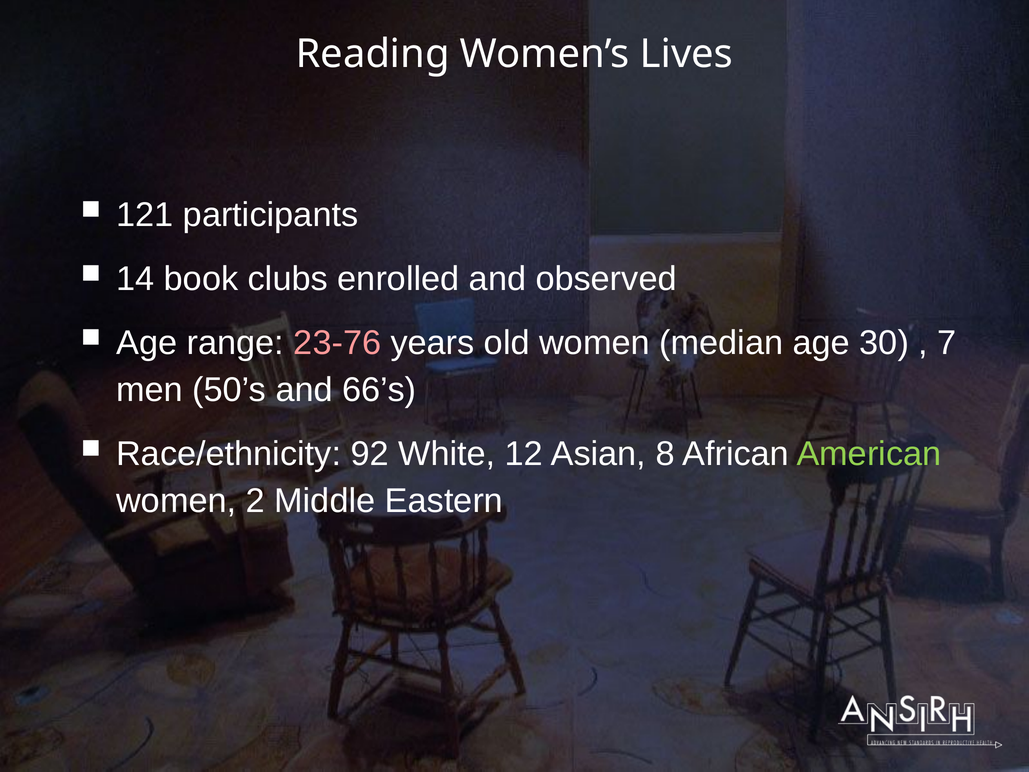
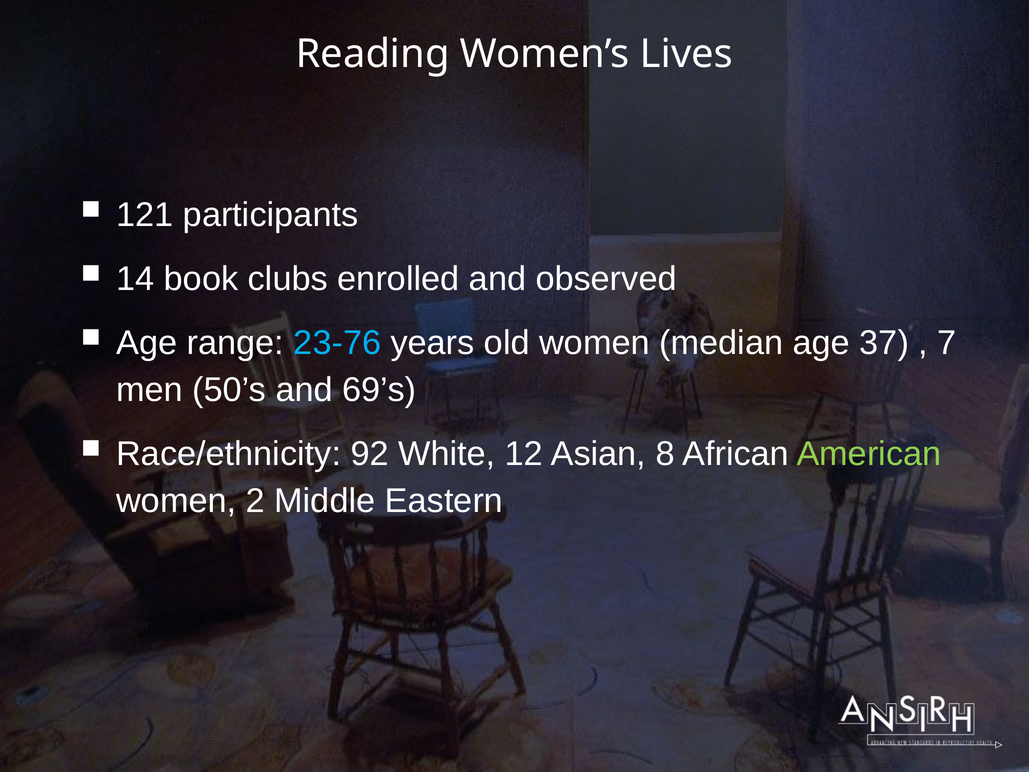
23-76 colour: pink -> light blue (337, 343)
30: 30 -> 37 (884, 343)
66’s: 66’s -> 69’s (379, 390)
